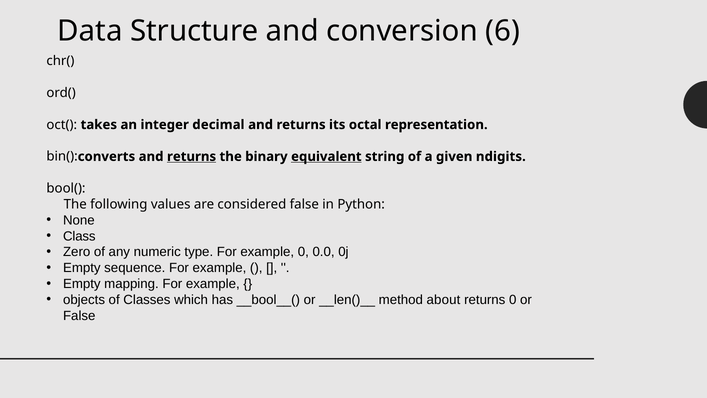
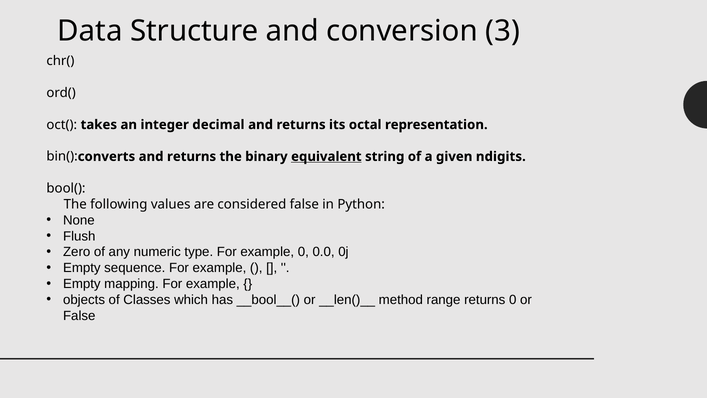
6: 6 -> 3 (503, 31)
returns underline: present -> none (192, 156)
Class: Class -> Flush (79, 236)
about: about -> range (444, 300)
